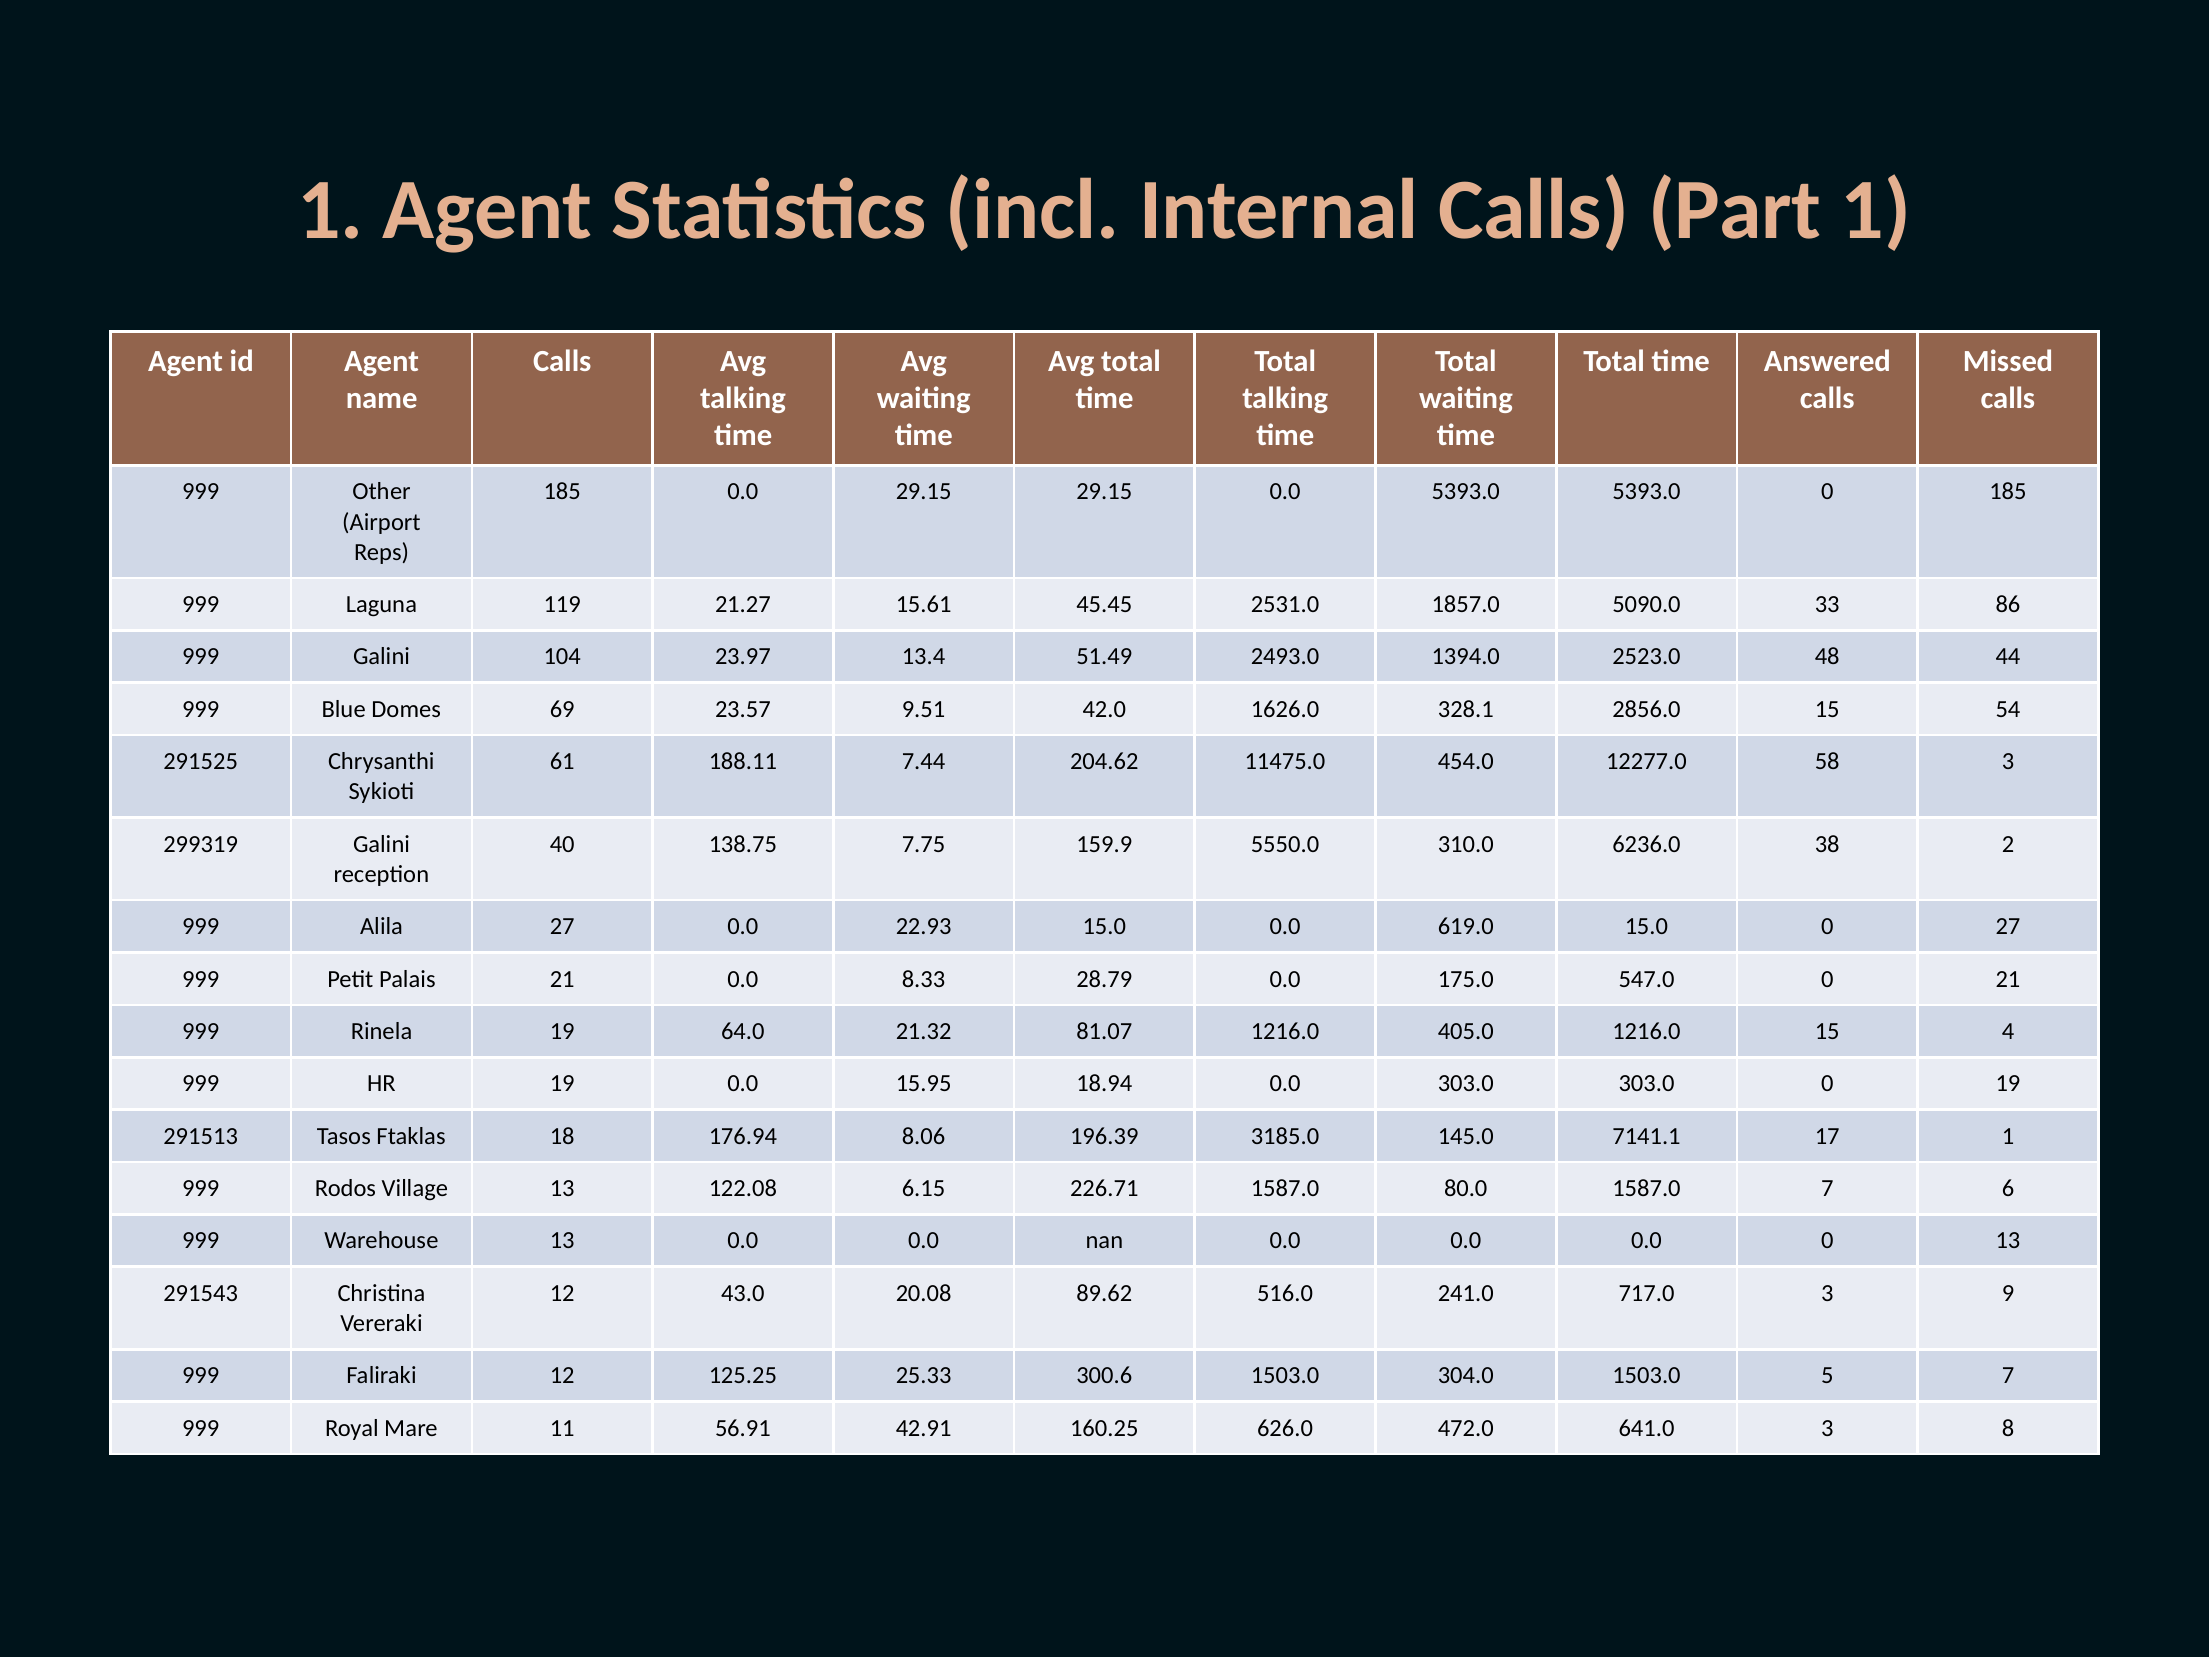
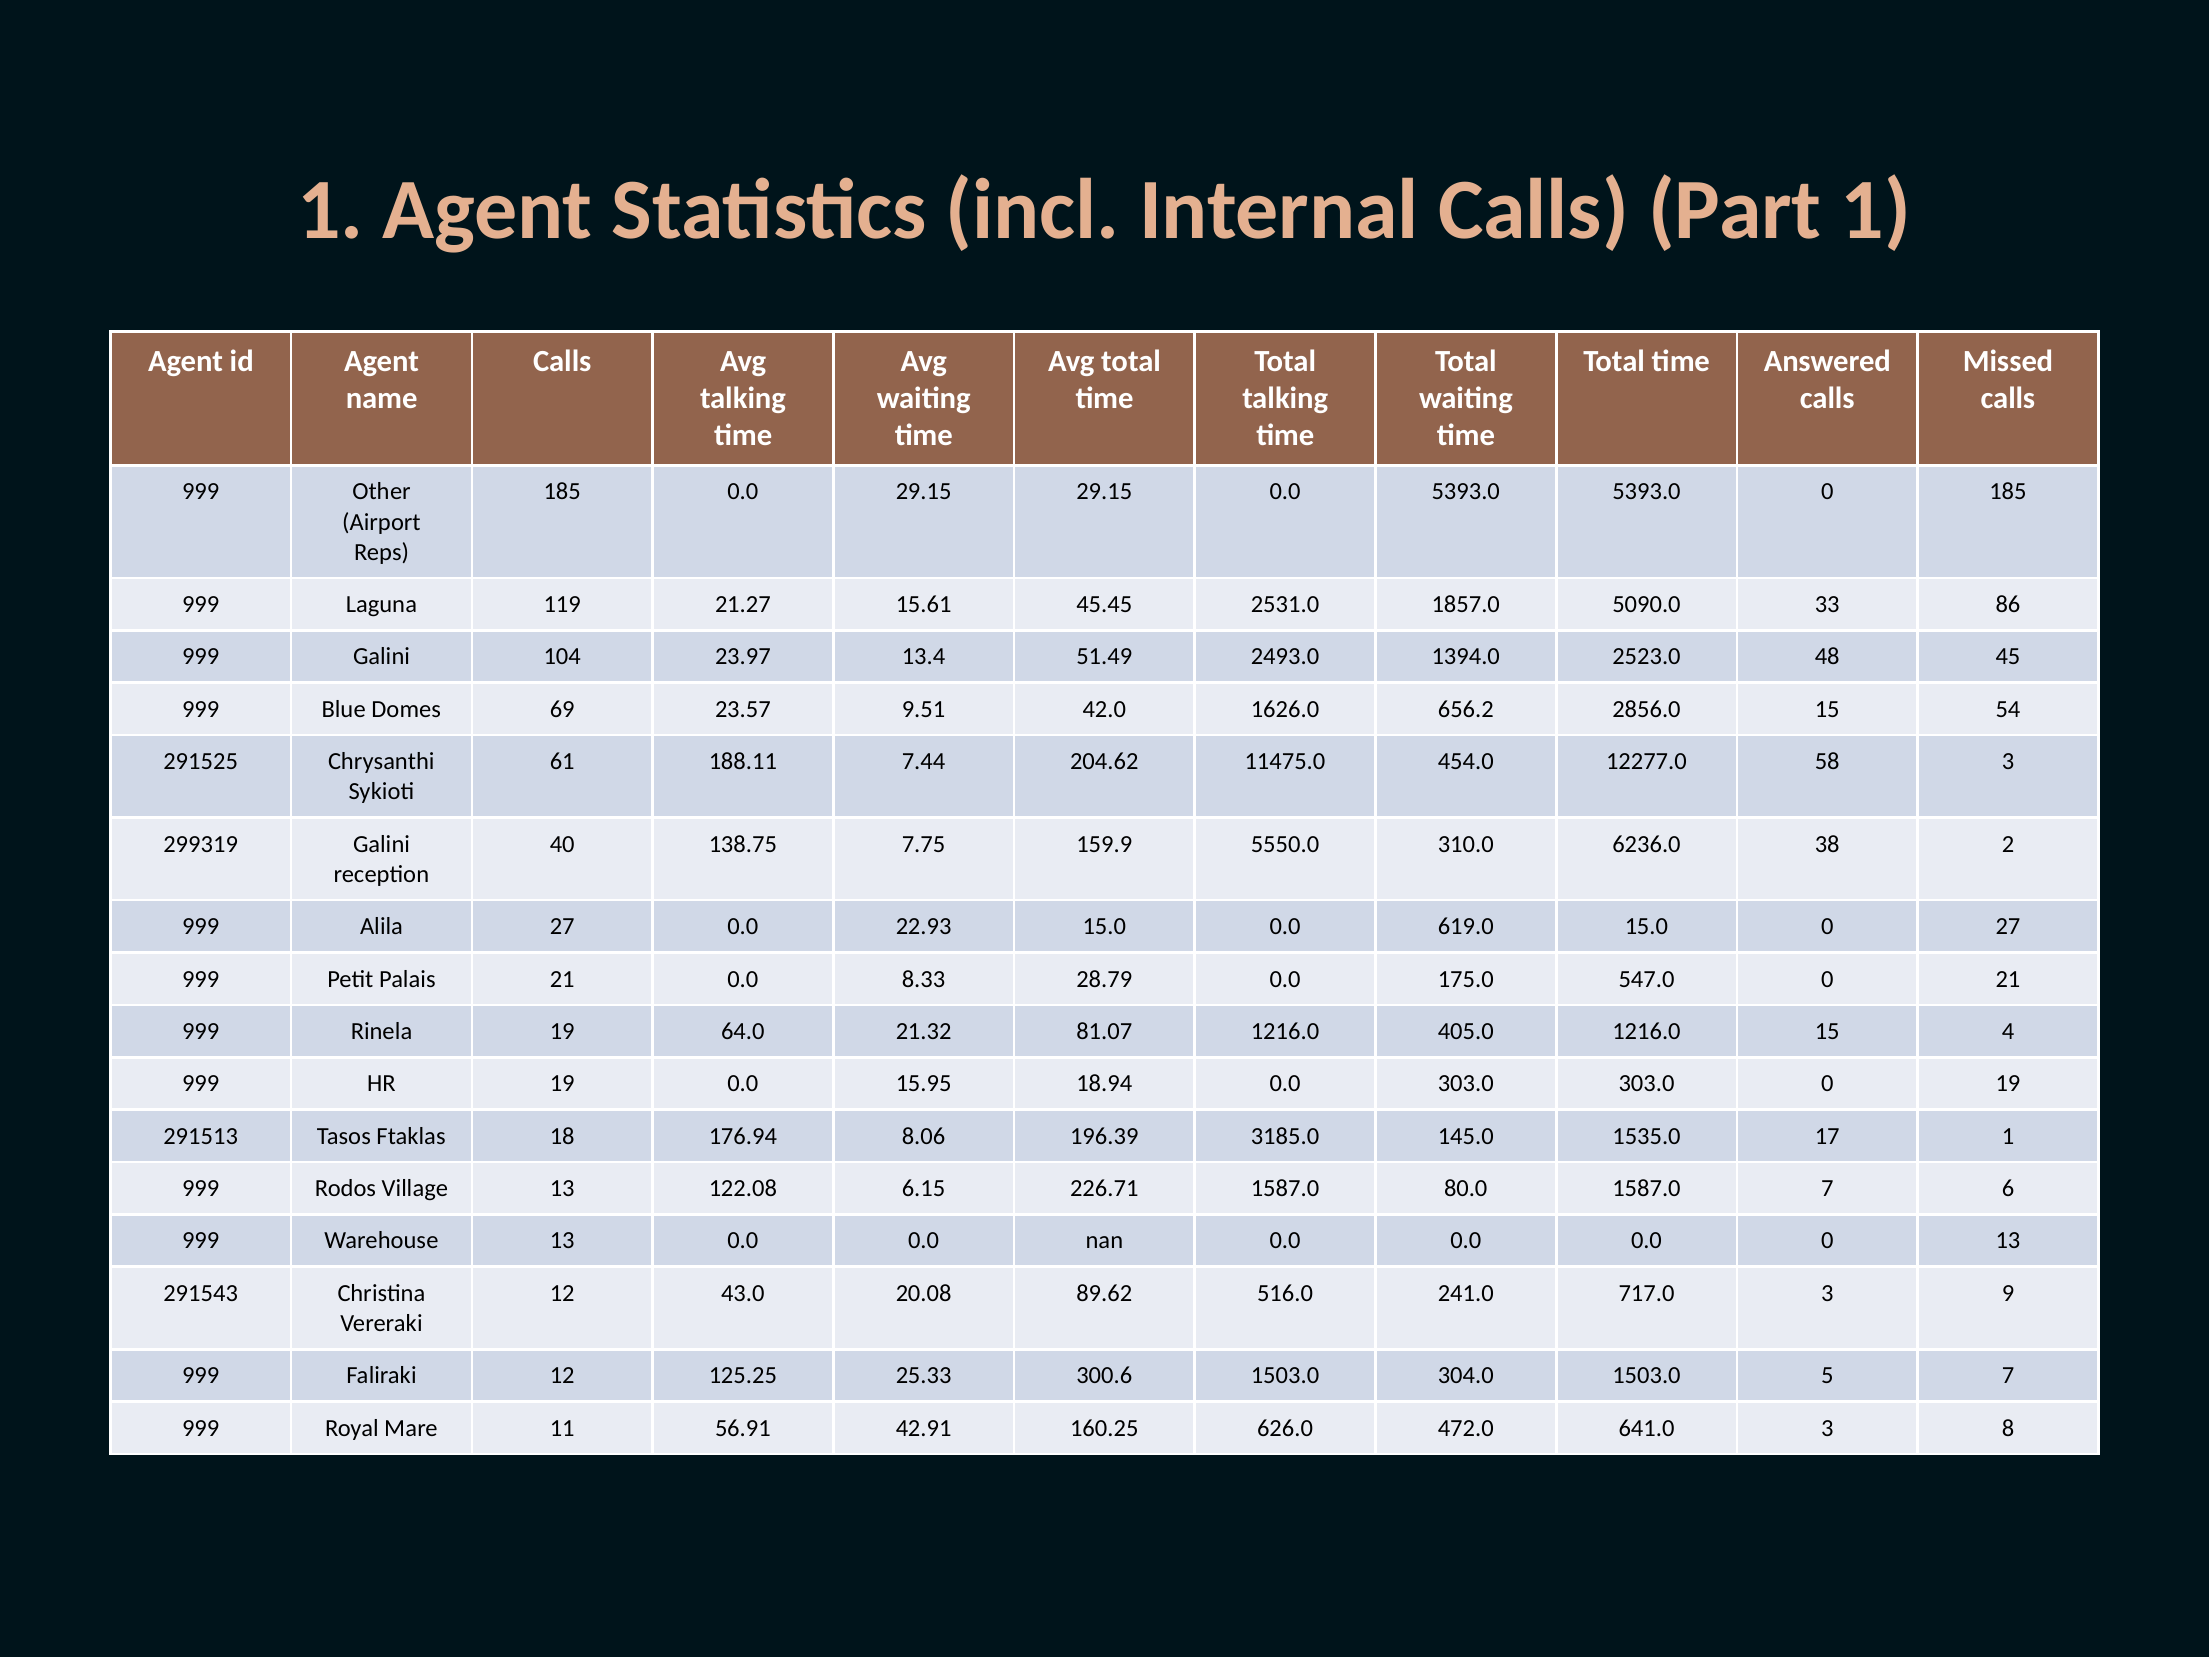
44: 44 -> 45 (2008, 657)
328.1: 328.1 -> 656.2 (1466, 709)
7141.1: 7141.1 -> 1535.0 (1647, 1136)
